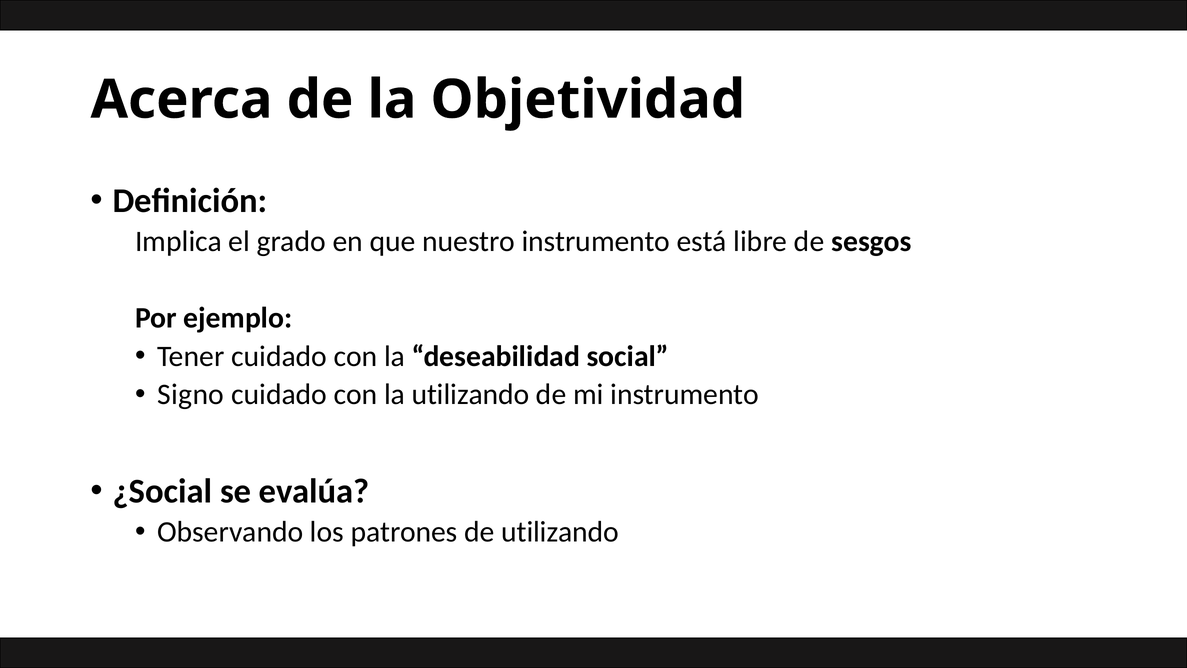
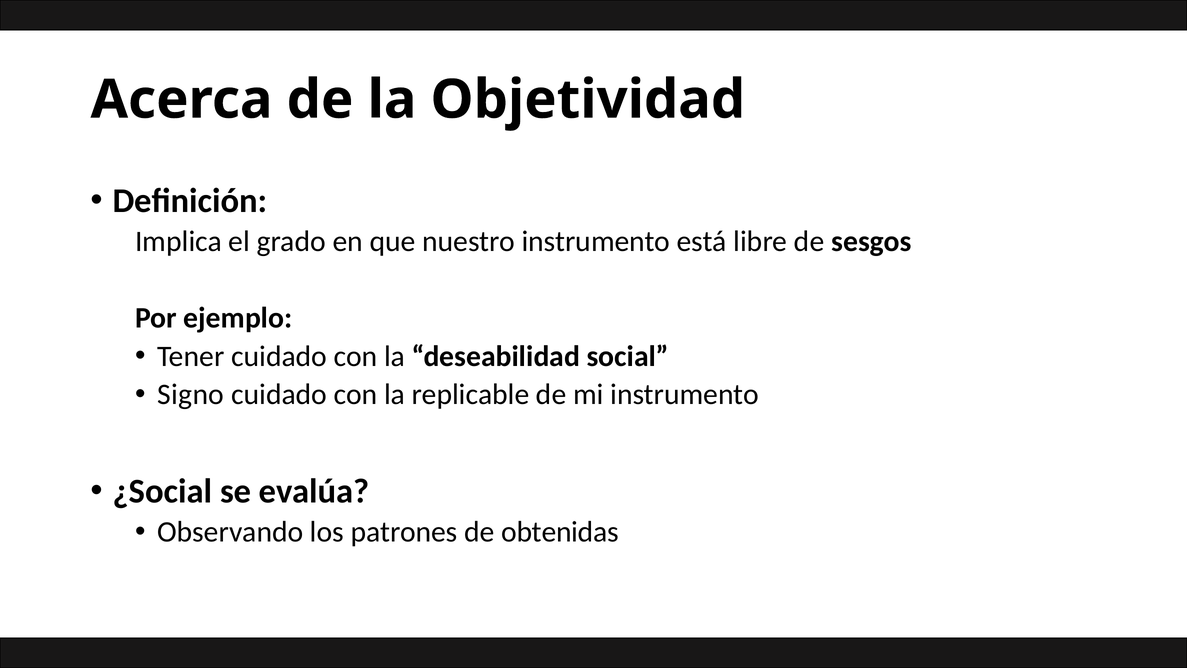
la utilizando: utilizando -> replicable (471, 394)
de utilizando: utilizando -> obtenidas (560, 532)
